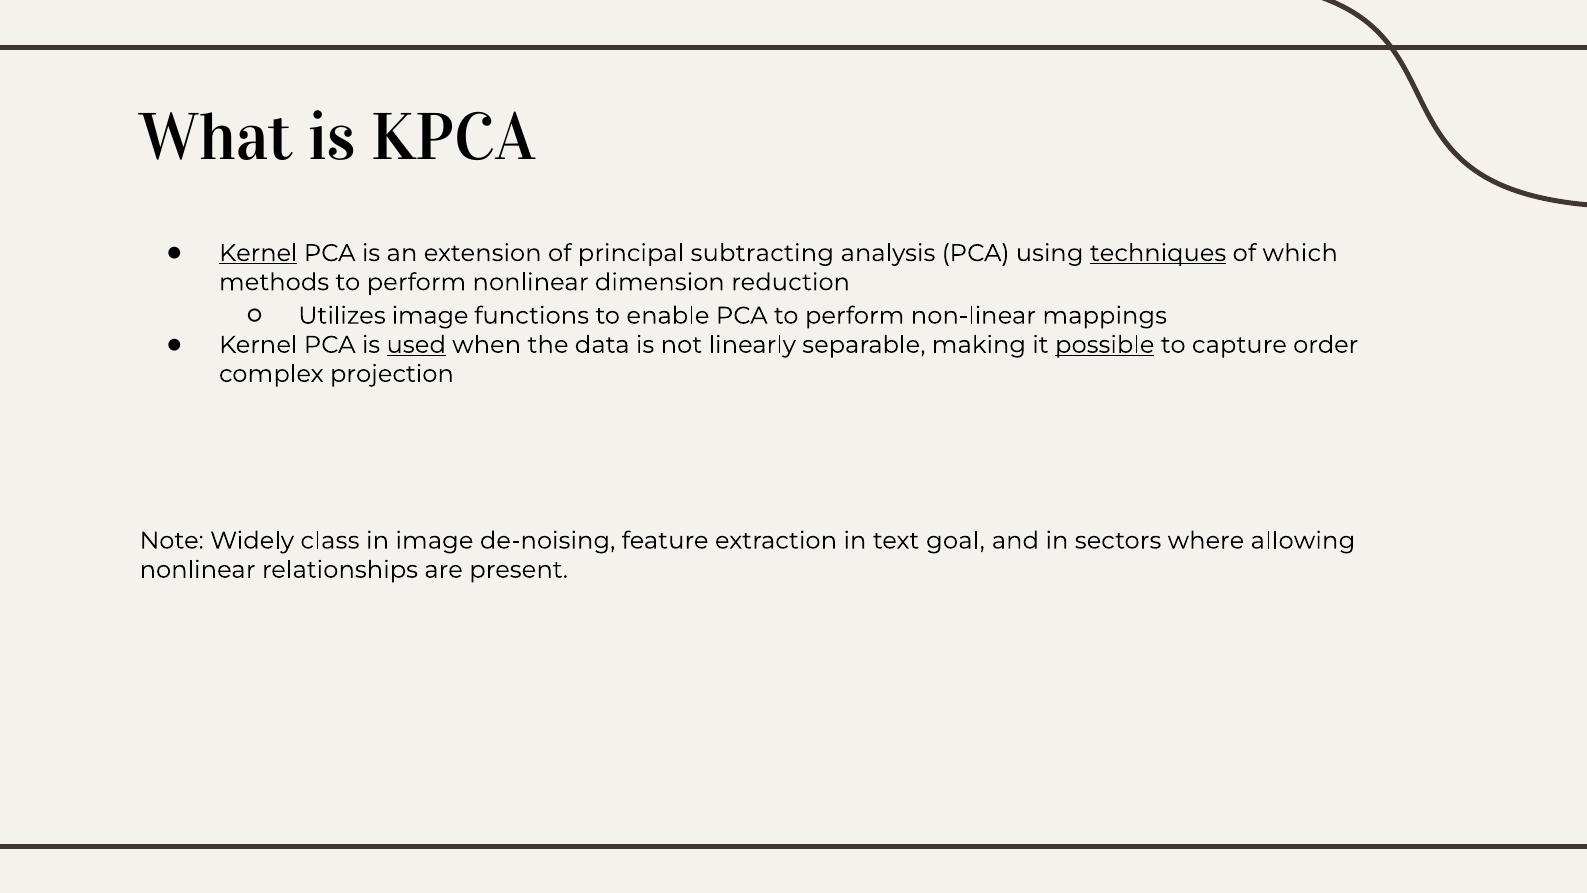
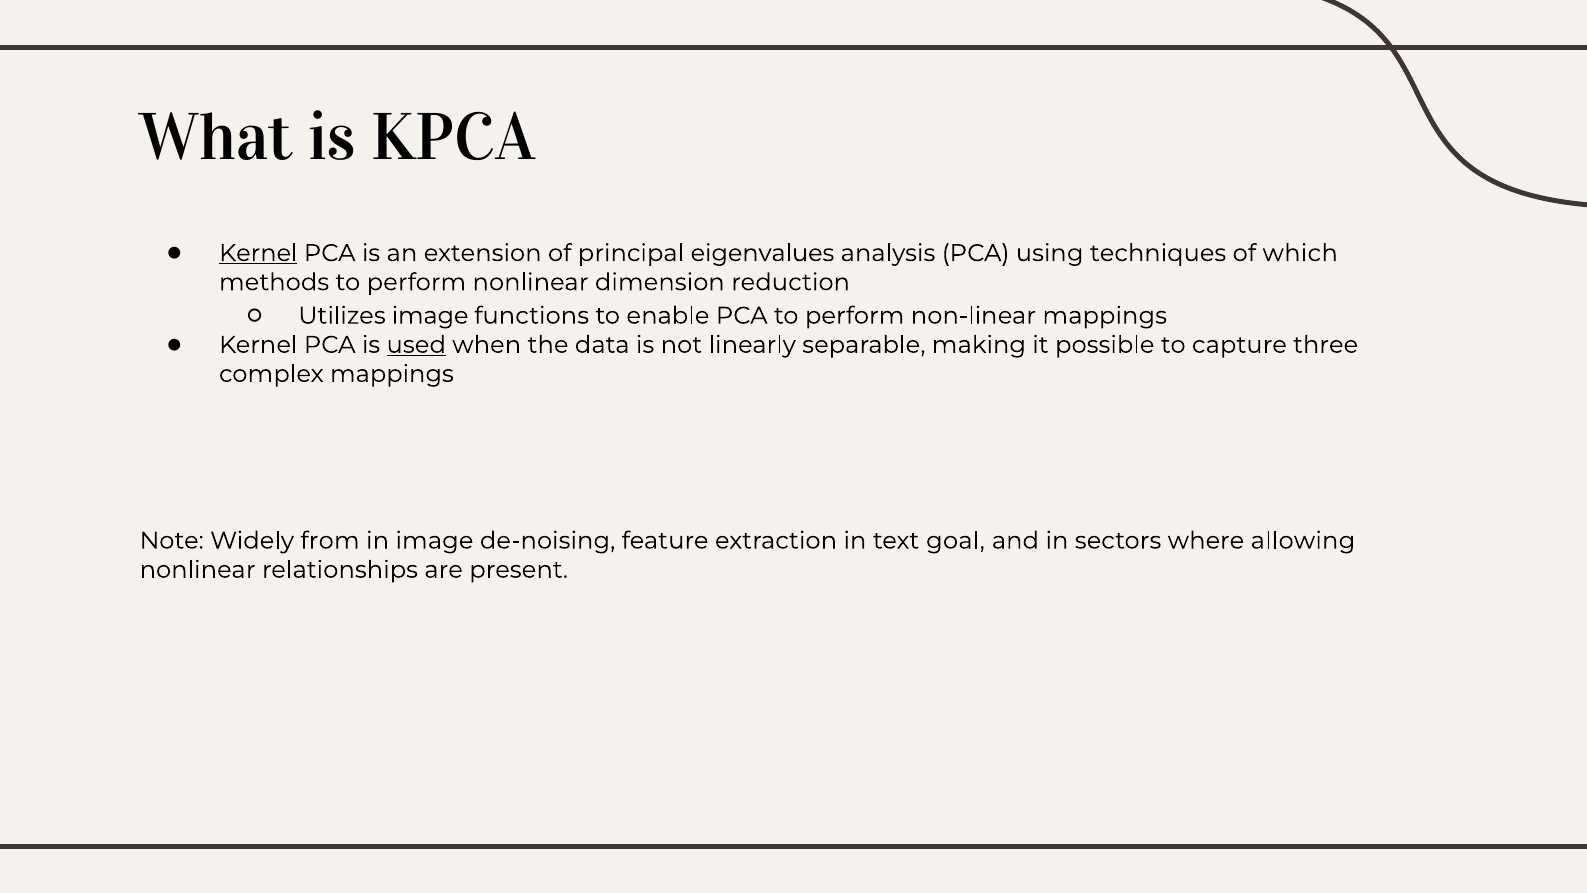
subtracting: subtracting -> eigenvalues (762, 253)
techniques underline: present -> none (1158, 253)
possible underline: present -> none (1105, 345)
order: order -> three (1326, 345)
complex projection: projection -> mappings (392, 374)
class: class -> from (330, 540)
